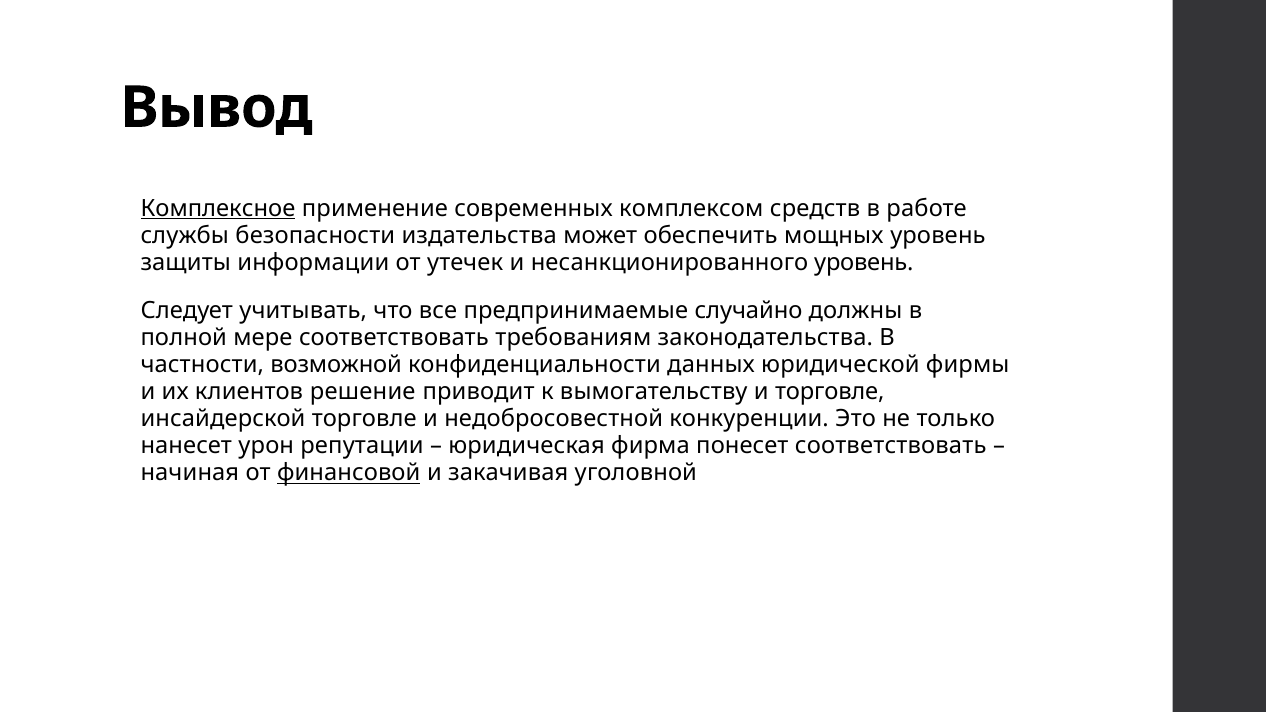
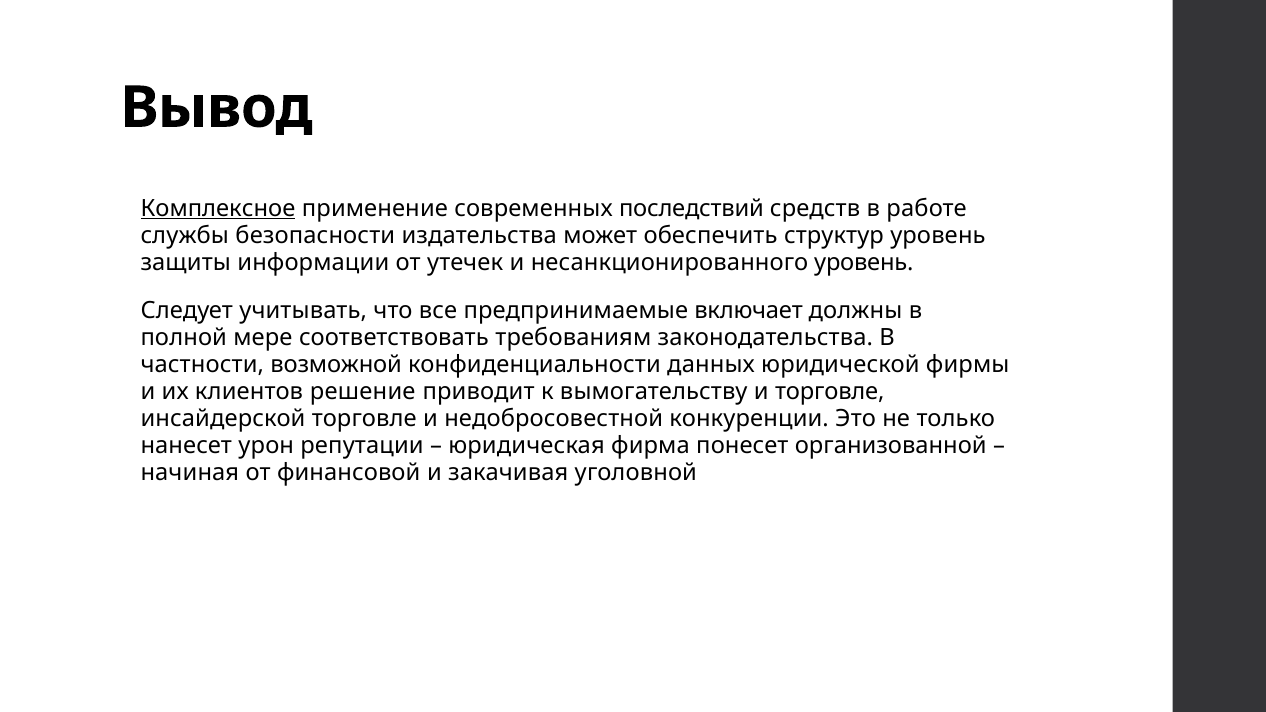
комплексом: комплексом -> последствий (691, 208)
мощных: мощных -> структур (834, 236)
случайно: случайно -> включает (749, 311)
понесет соответствовать: соответствовать -> организованной (891, 446)
финансовой underline: present -> none (349, 473)
